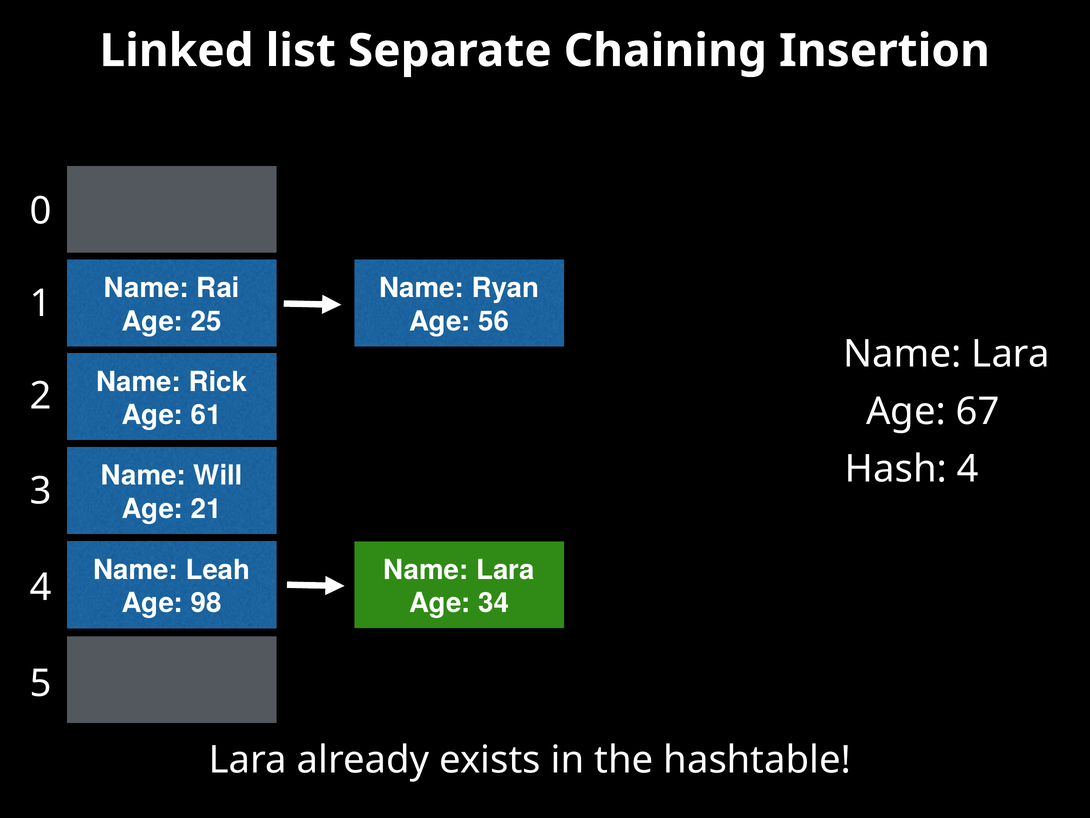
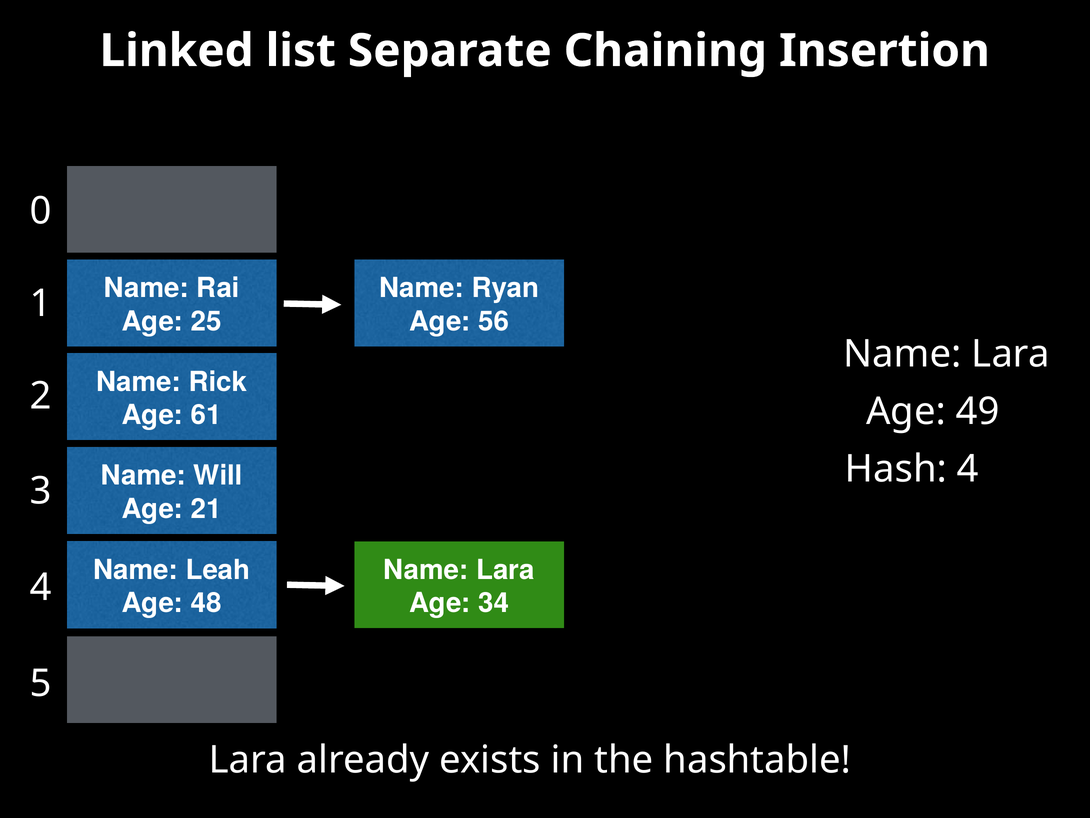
67: 67 -> 49 (978, 411)
98: 98 -> 48 (206, 603)
